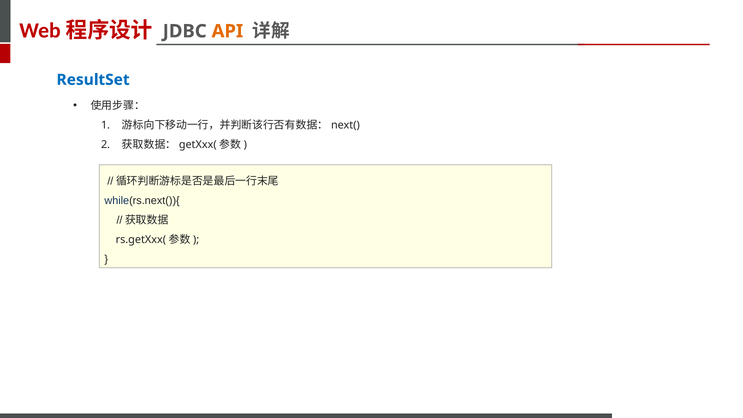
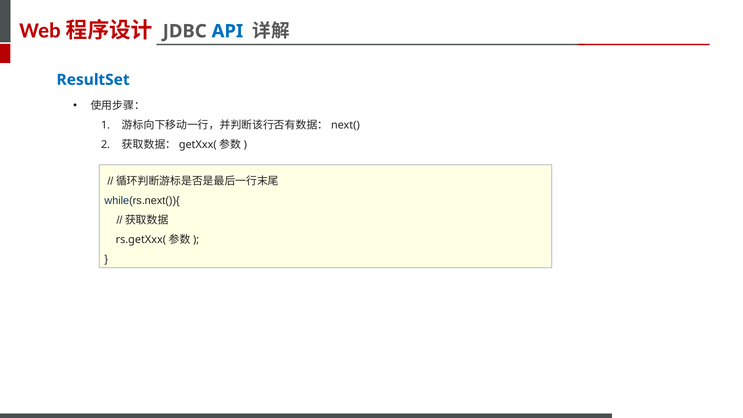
API colour: orange -> blue (227, 31)
